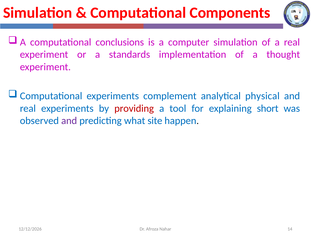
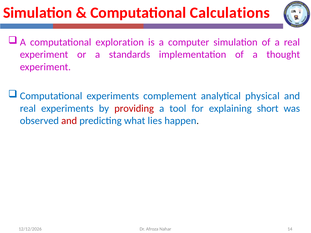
Components: Components -> Calculations (230, 13)
conclusions: conclusions -> exploration (120, 42)
and colour: purple -> red (69, 121)
site: site -> lies (155, 121)
